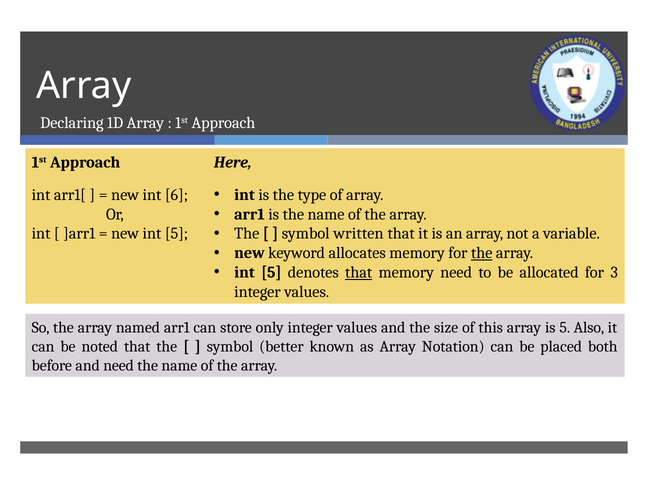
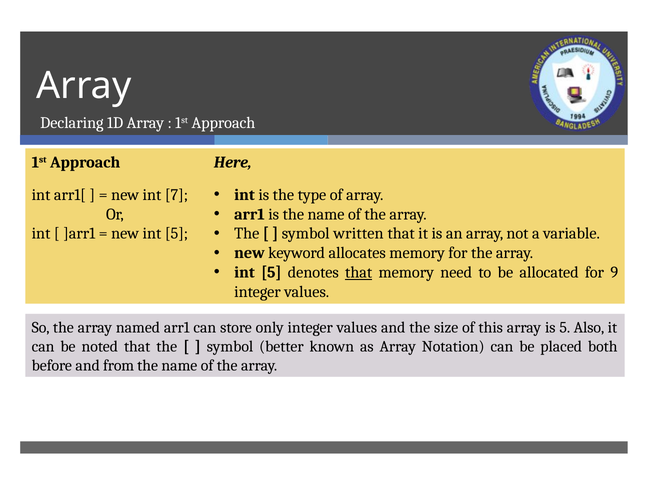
6: 6 -> 7 (177, 195)
the underline: present -> none (482, 253)
3: 3 -> 9 (614, 273)
and need: need -> from (119, 365)
